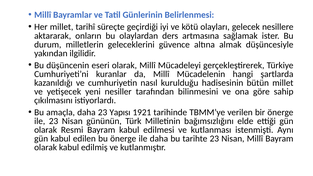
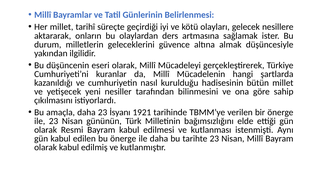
Yapısı: Yapısı -> İsyanı (120, 112)
